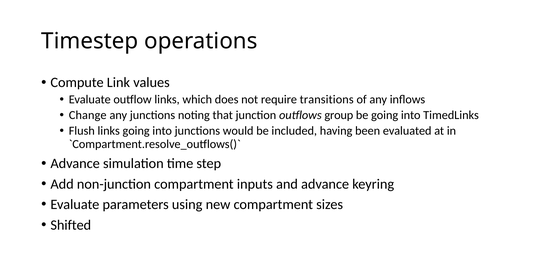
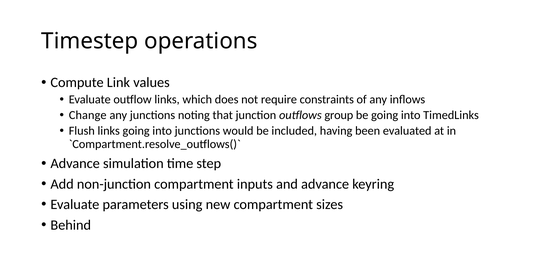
transitions: transitions -> constraints (327, 99)
Shifted: Shifted -> Behind (71, 225)
